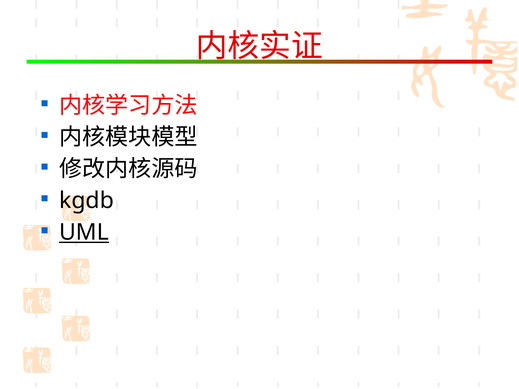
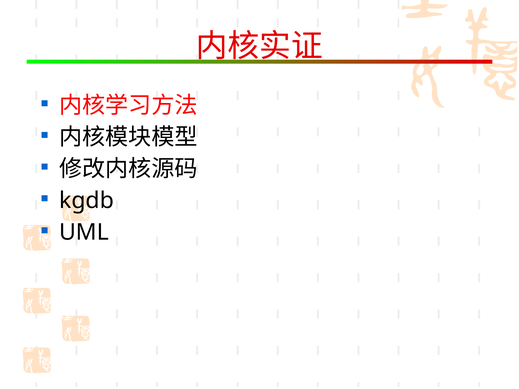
UML underline: present -> none (84, 233)
